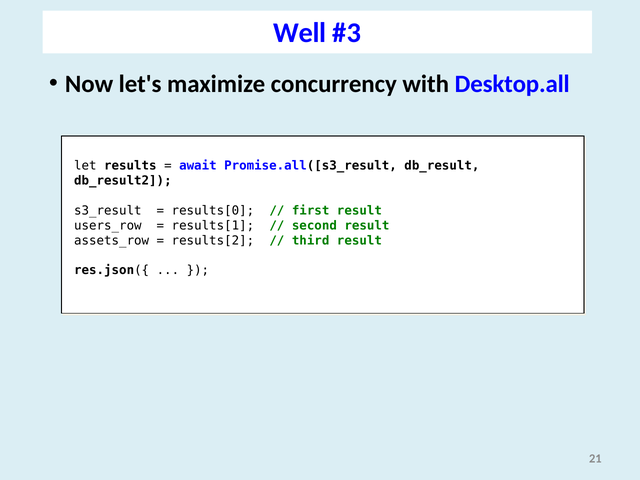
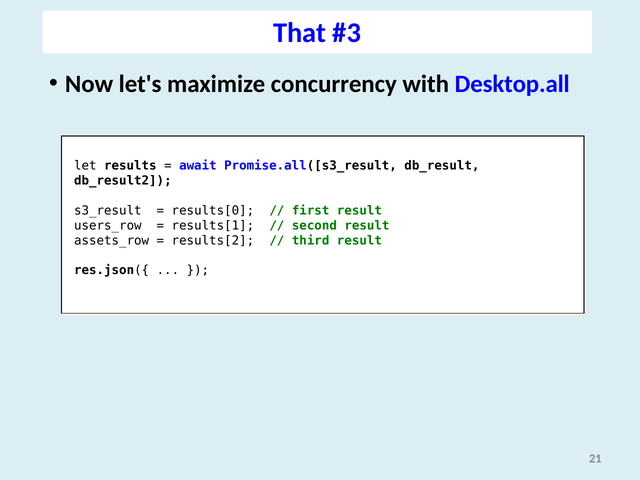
Well: Well -> That (300, 33)
